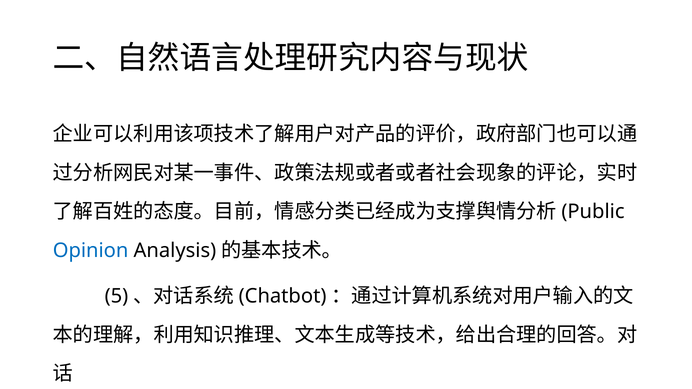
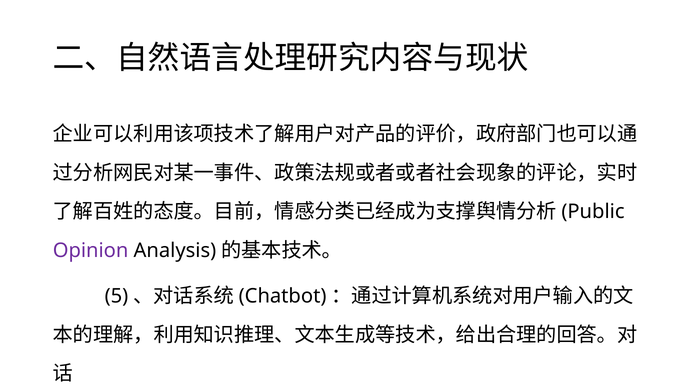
Opinion colour: blue -> purple (91, 251)
